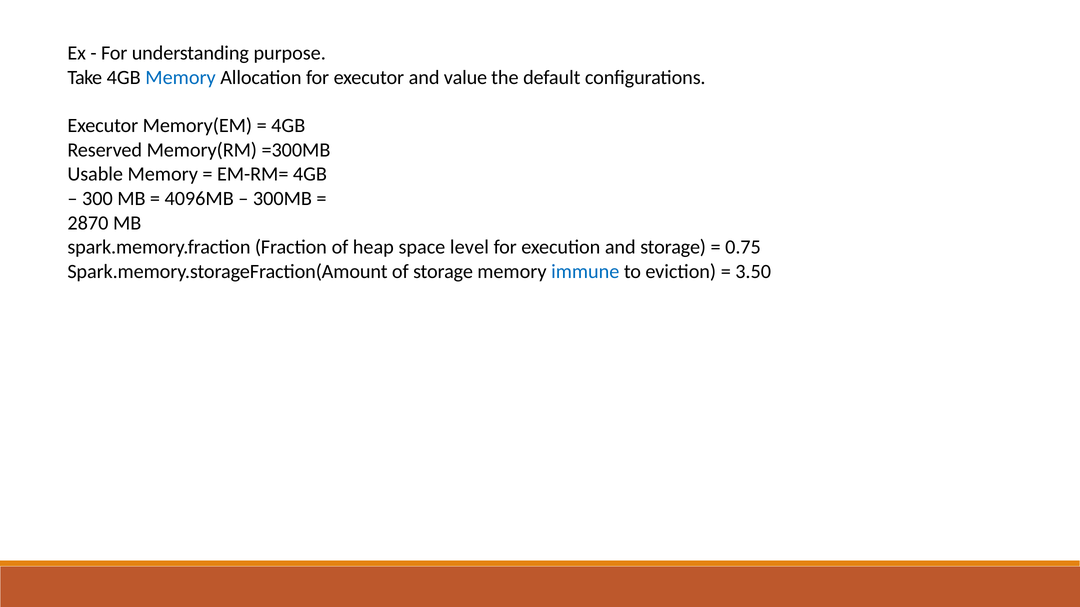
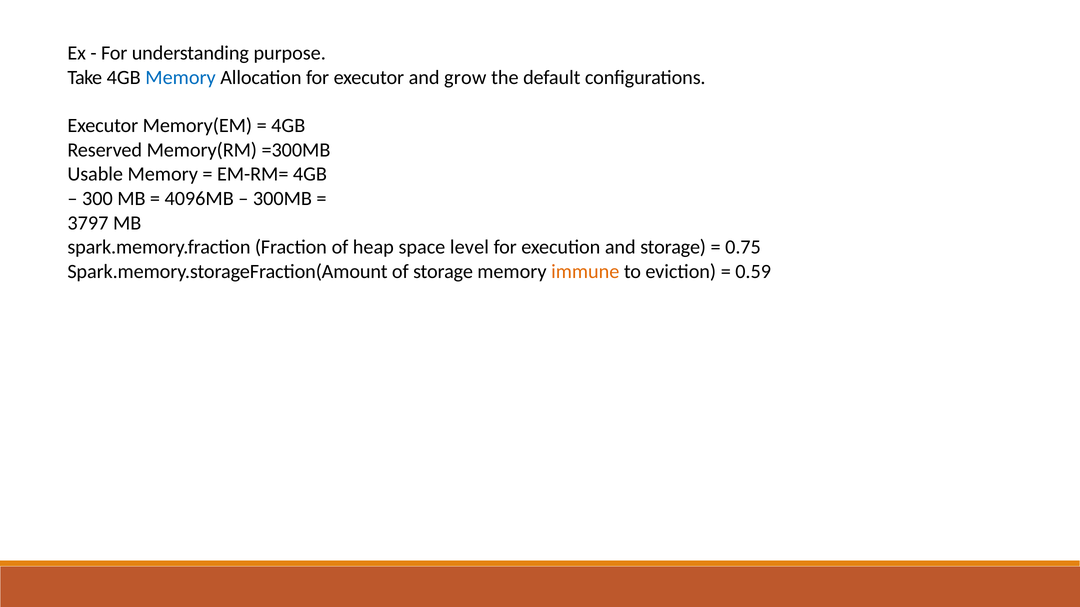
value: value -> grow (465, 78)
2870: 2870 -> 3797 (88, 223)
immune colour: blue -> orange (585, 272)
3.50: 3.50 -> 0.59 (753, 272)
